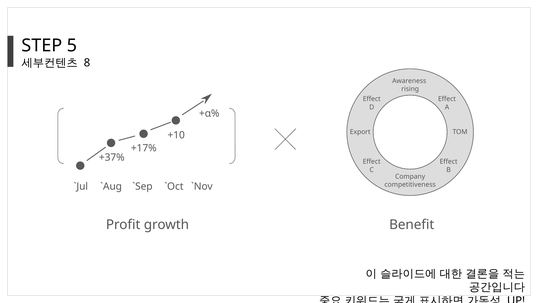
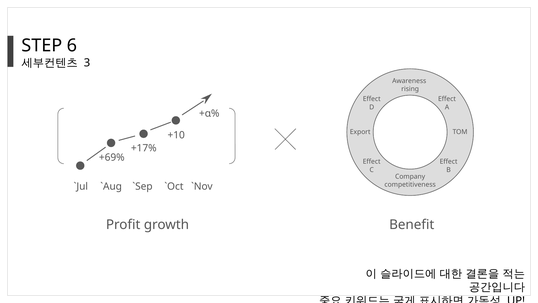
5: 5 -> 6 (72, 46)
8: 8 -> 3 (87, 63)
+37%: +37% -> +69% (112, 157)
